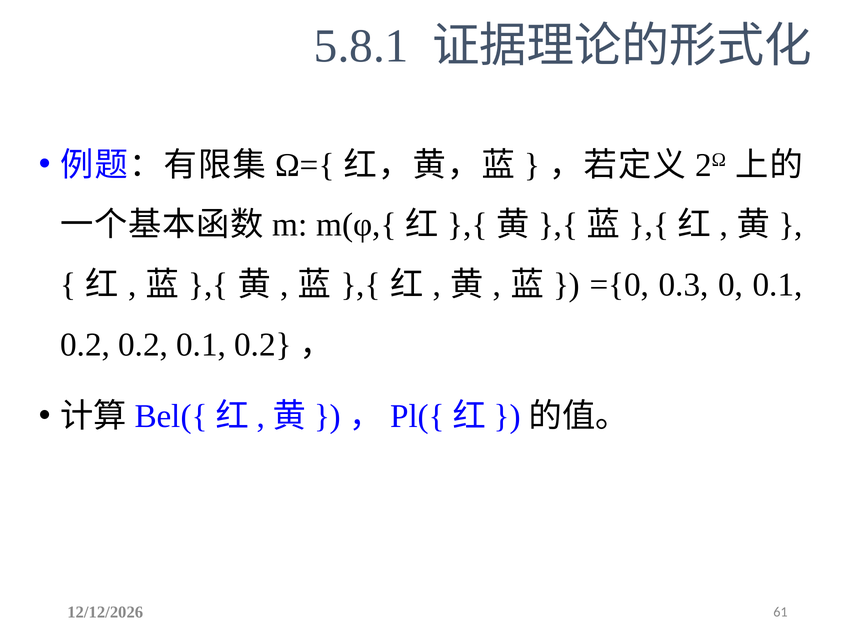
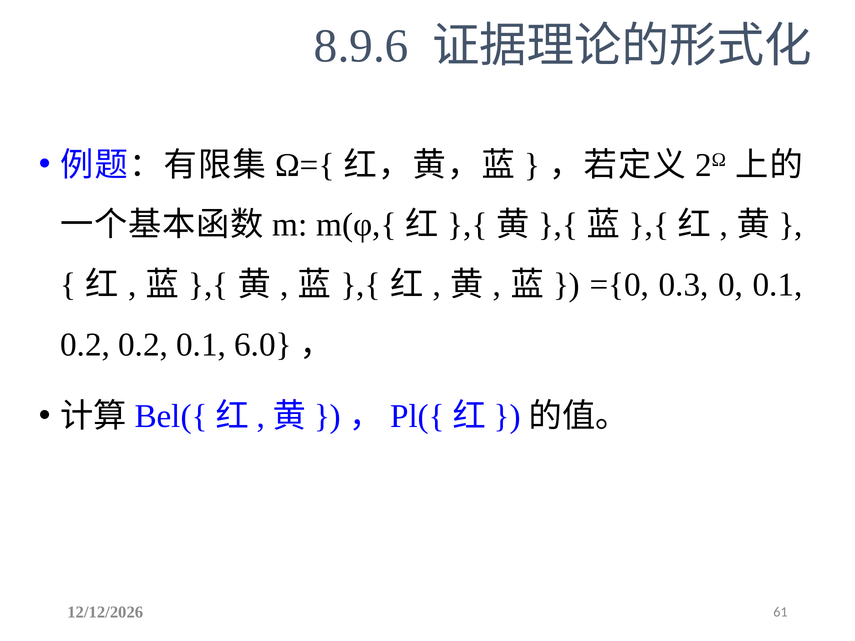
5.8.1: 5.8.1 -> 8.9.6 (361, 46)
0.2 0.1 0.2: 0.2 -> 6.0 (263, 345)
